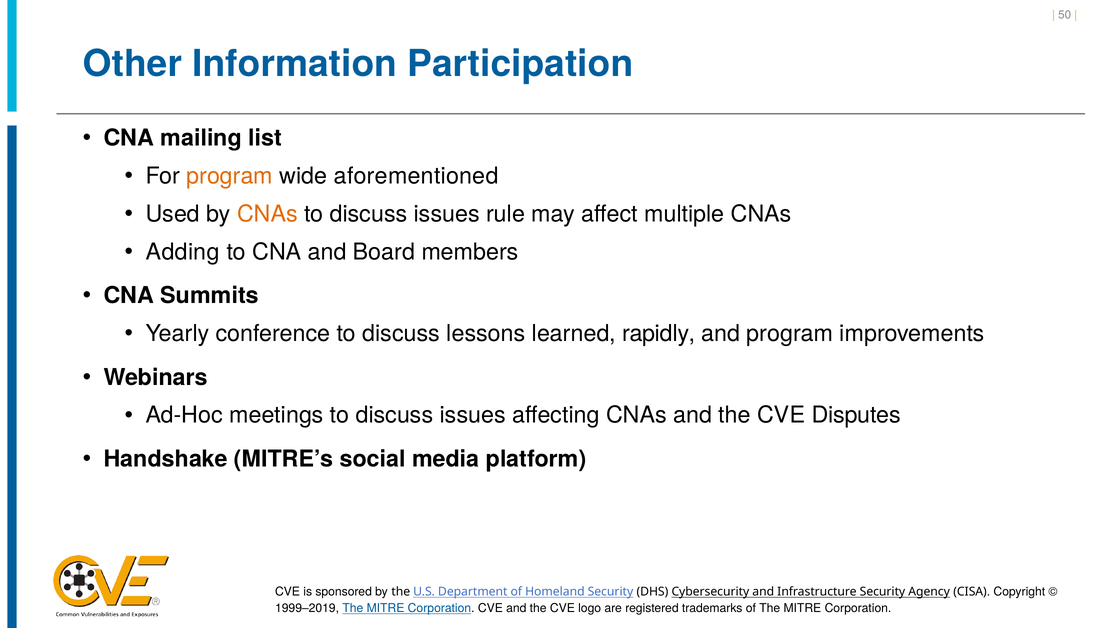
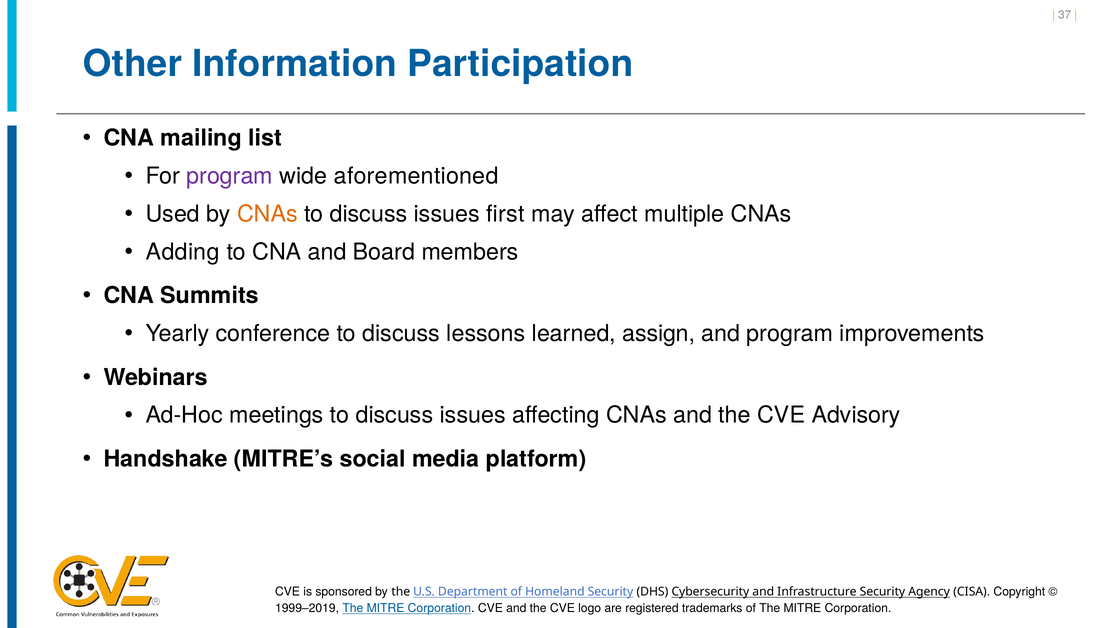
50: 50 -> 37 (1065, 15)
program colour: orange -> purple (230, 176)
rule: rule -> first (505, 214)
rapidly: rapidly -> assign (659, 334)
Disputes: Disputes -> Advisory (856, 415)
